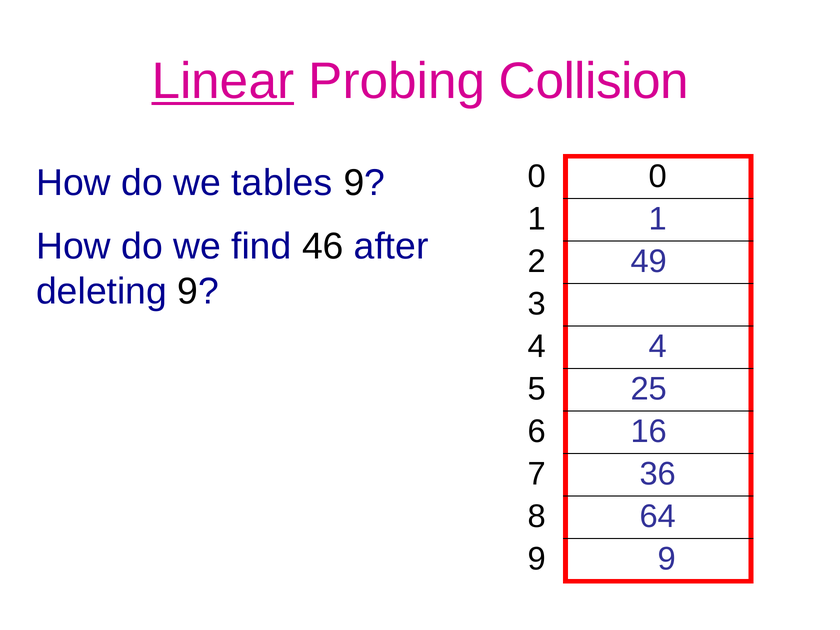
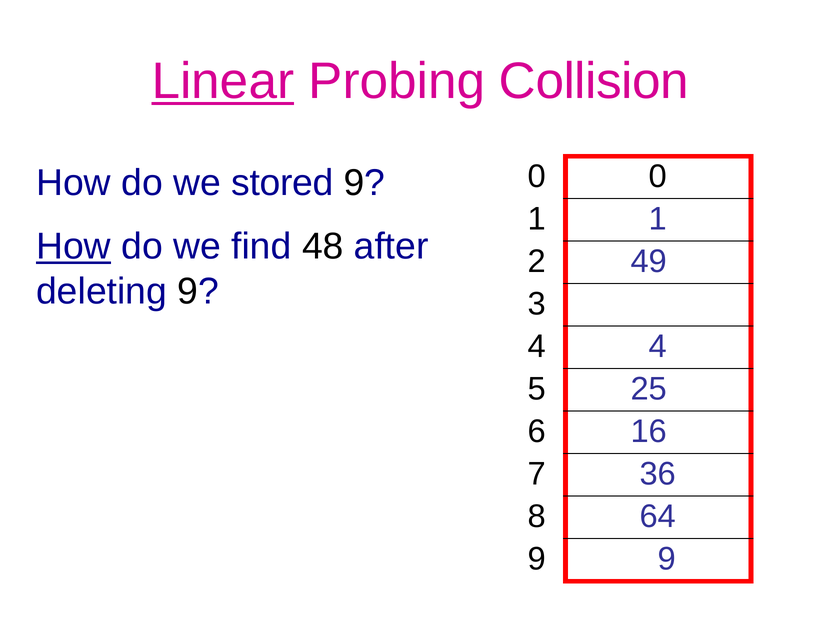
tables: tables -> stored (282, 183)
How underline: none -> present (74, 247)
46: 46 -> 48 (323, 247)
